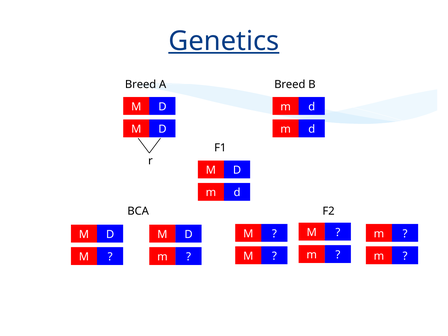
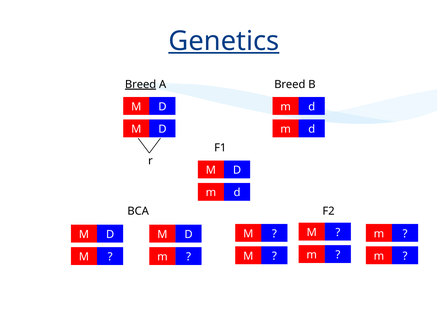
Breed underline: none -> present (141, 84)
